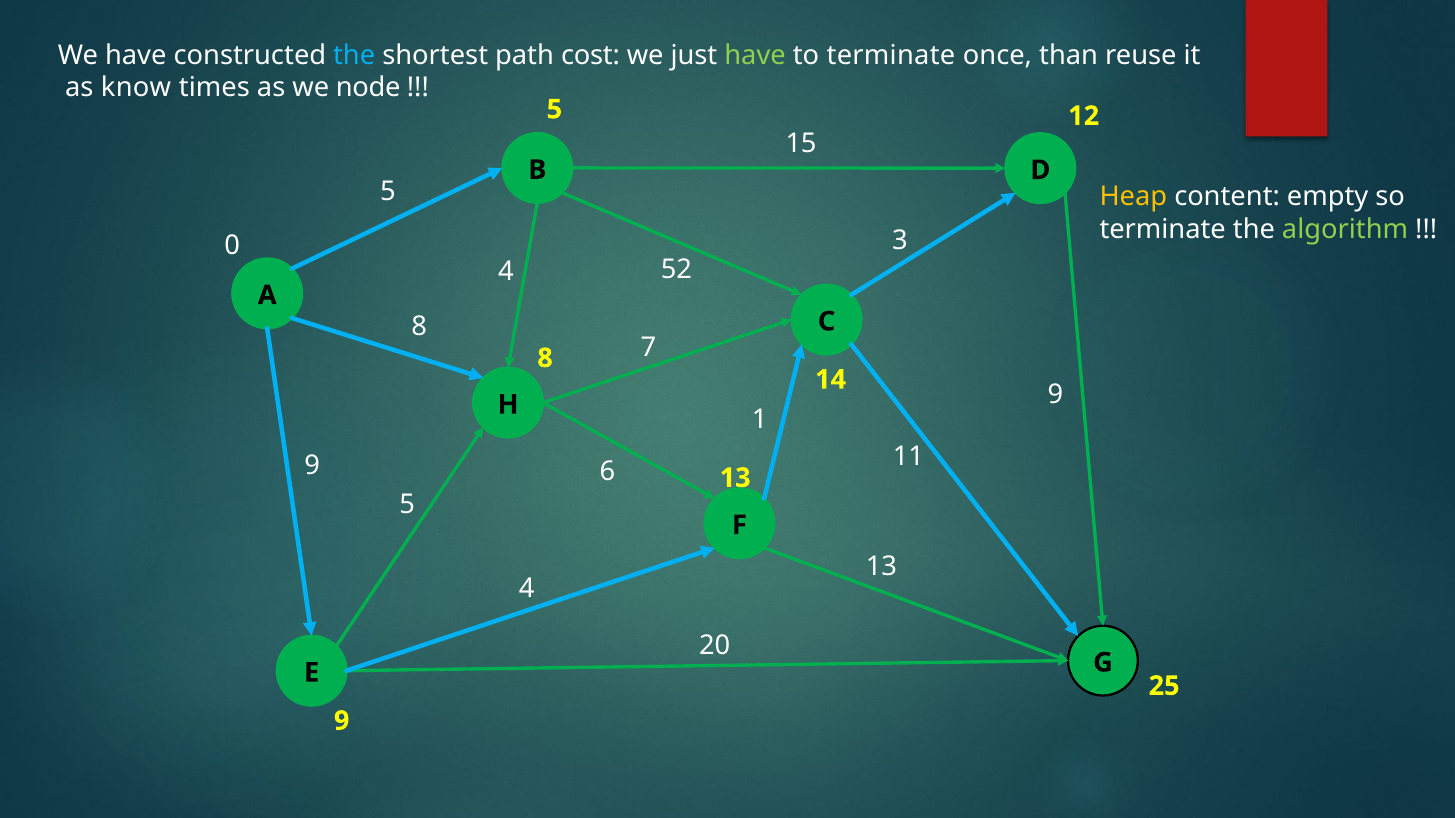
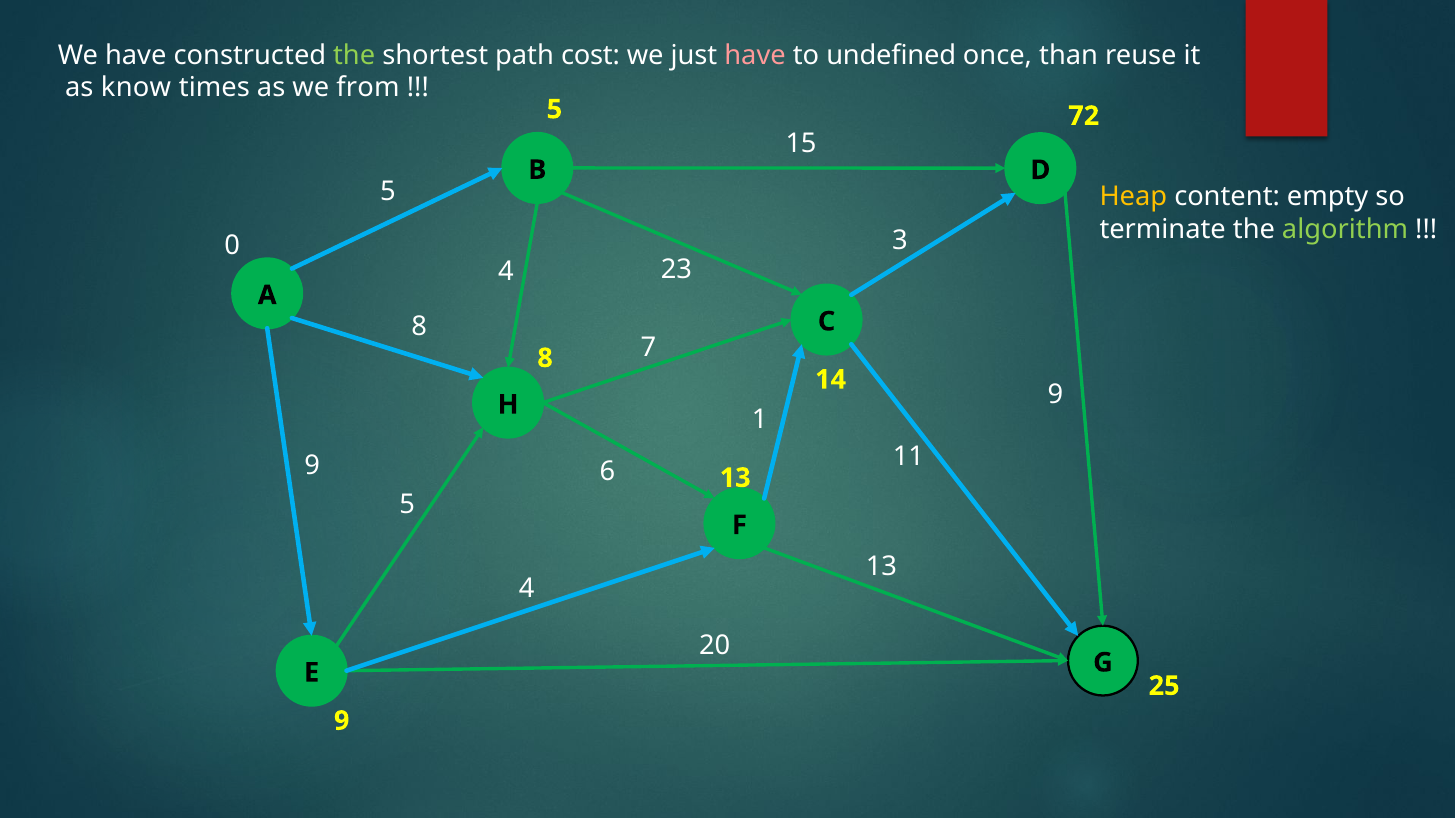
the colour: light blue -> light green (354, 55)
have colour: light green -> pink (755, 55)
to terminate: terminate -> undefined (891, 55)
node: node -> from (368, 88)
12: 12 -> 72 (1084, 116)
52: 52 -> 23 (676, 270)
